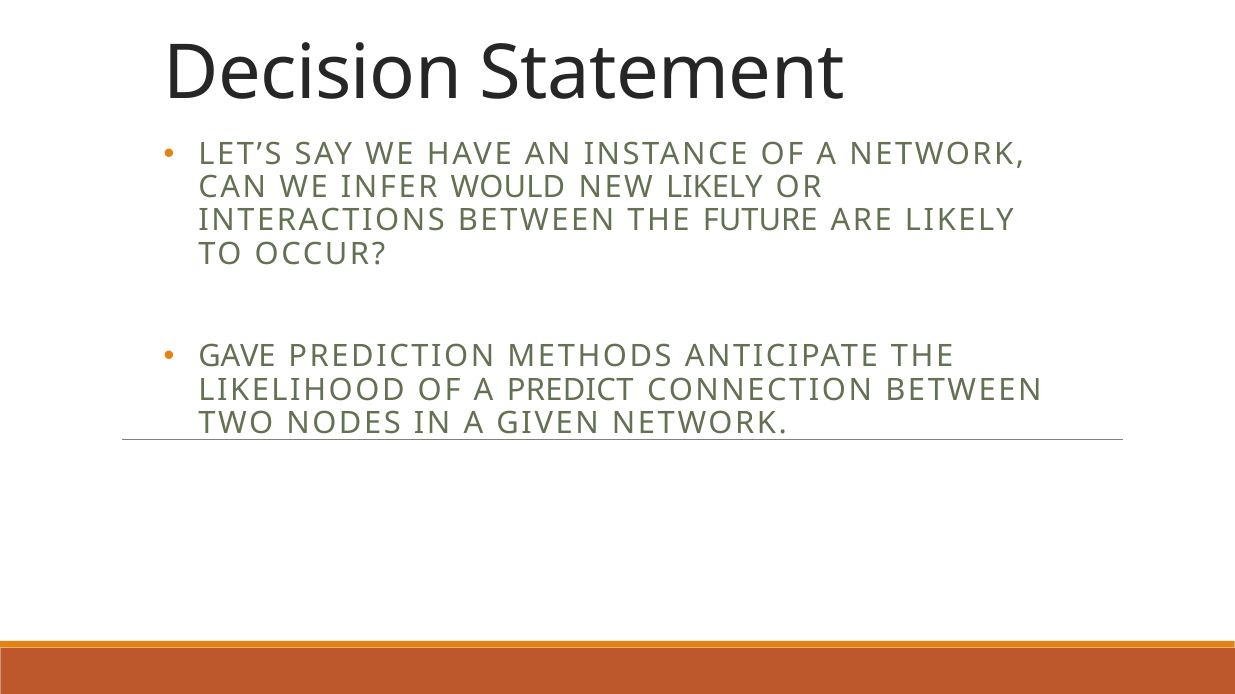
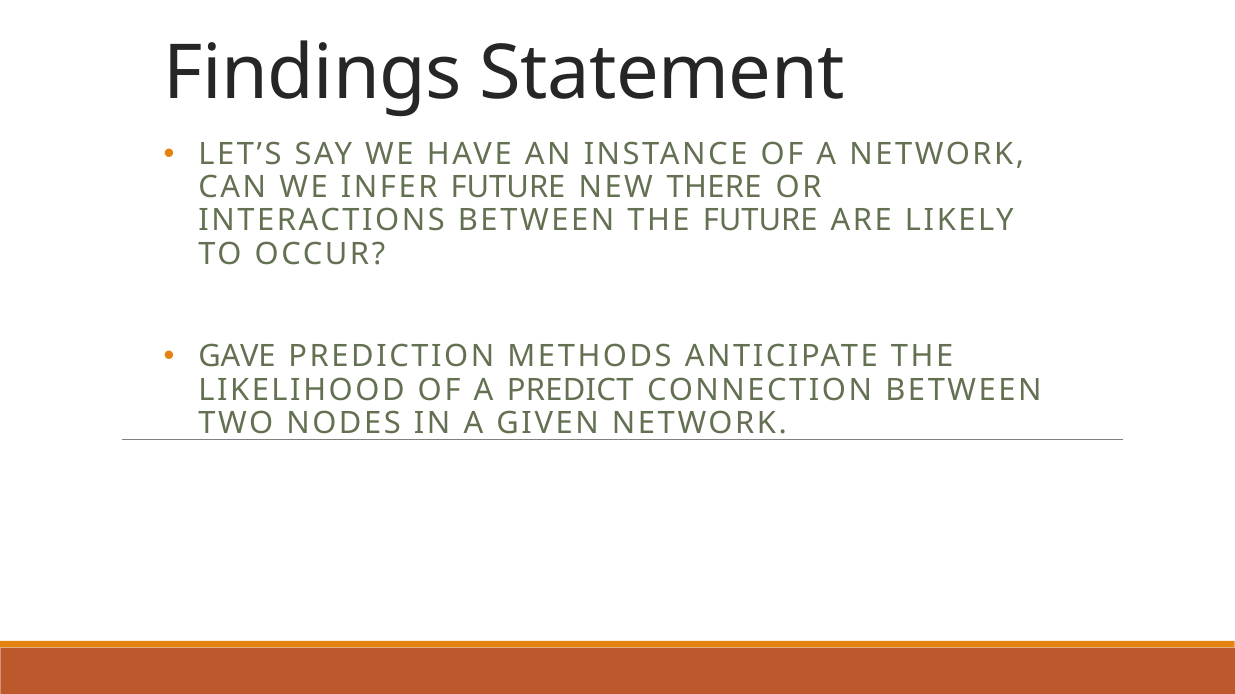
Decision: Decision -> Findings (313, 73)
INFER WOULD: WOULD -> FUTURE (508, 188)
NEW LIKELY: LIKELY -> THERE (714, 188)
